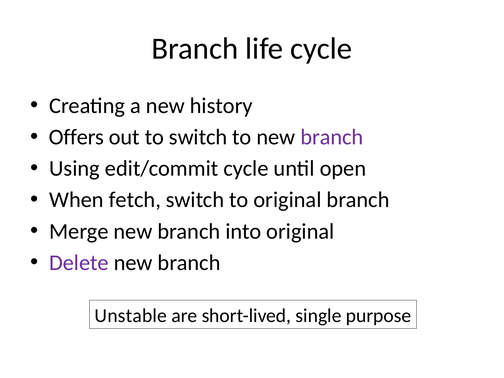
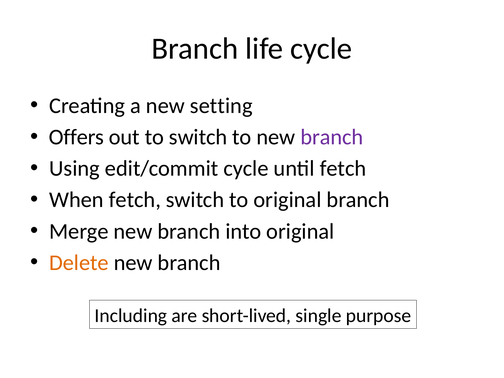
history: history -> setting (221, 106)
until open: open -> fetch (343, 169)
Delete colour: purple -> orange (79, 263)
Unstable: Unstable -> Including (131, 316)
